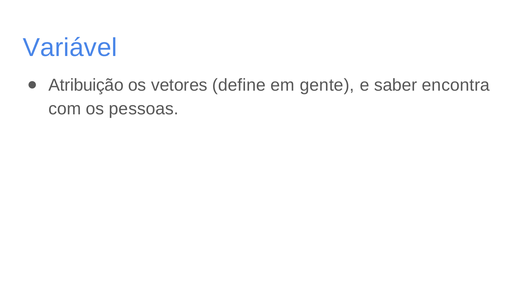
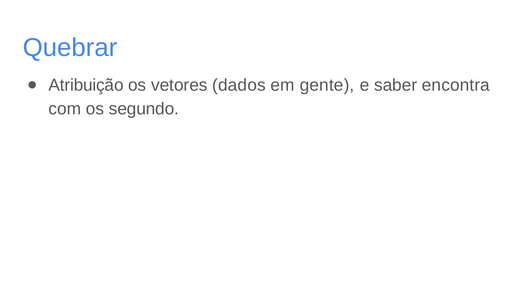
Variável: Variável -> Quebrar (70, 48)
define: define -> dados (239, 85)
pessoas: pessoas -> segundo (144, 109)
